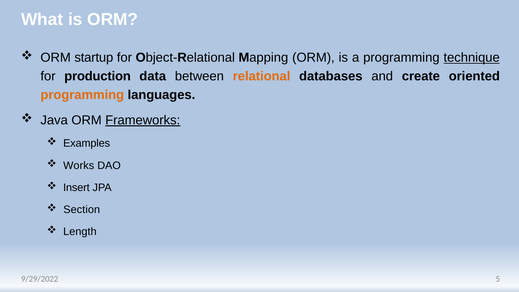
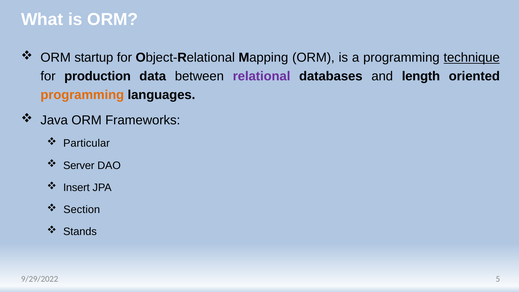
relational colour: orange -> purple (262, 76)
create: create -> length (421, 76)
Frameworks underline: present -> none (143, 120)
Examples: Examples -> Particular (87, 143)
Works: Works -> Server (79, 165)
Length: Length -> Stands (80, 232)
